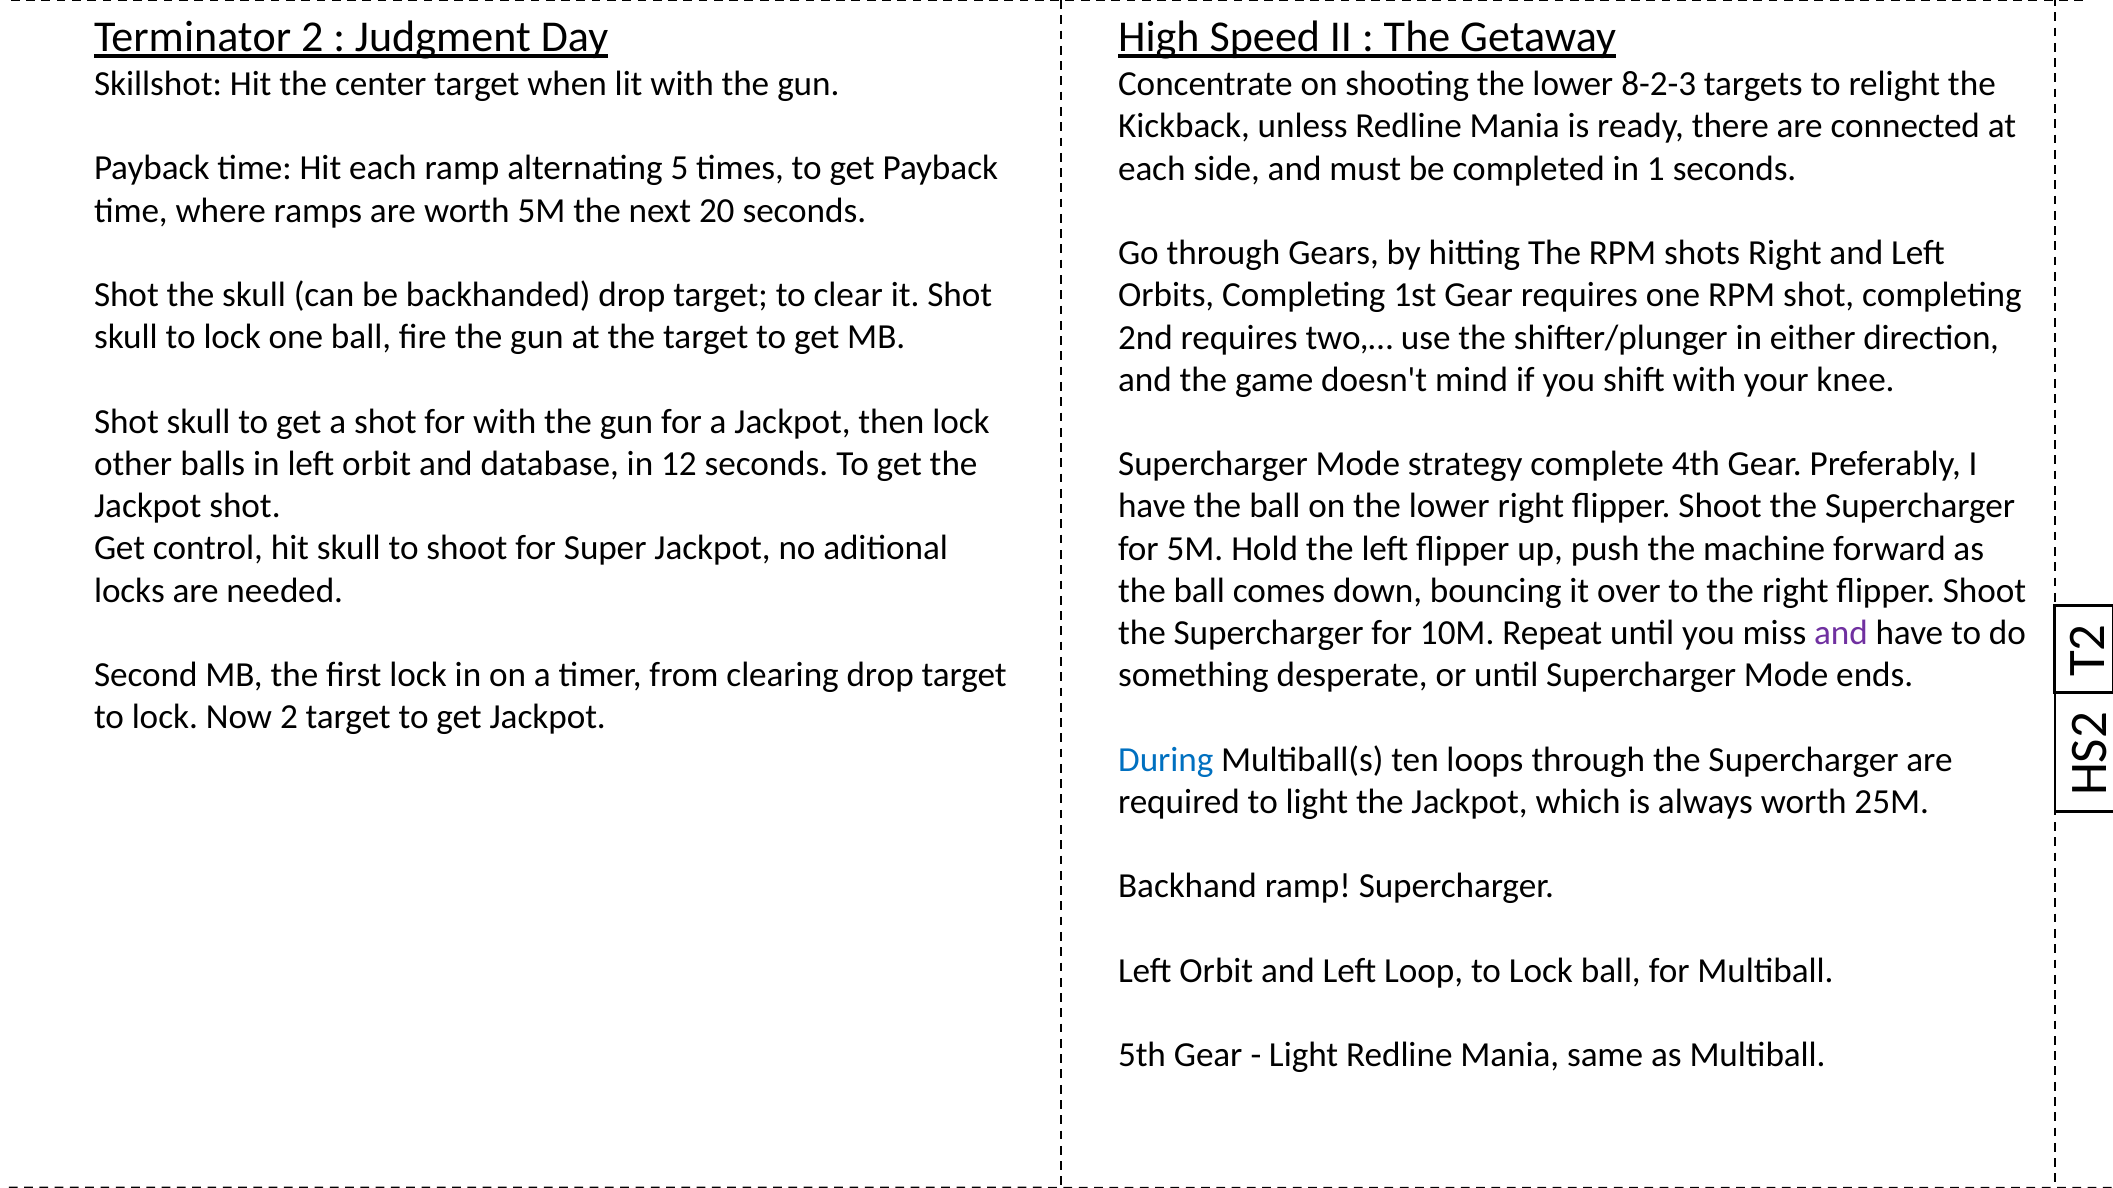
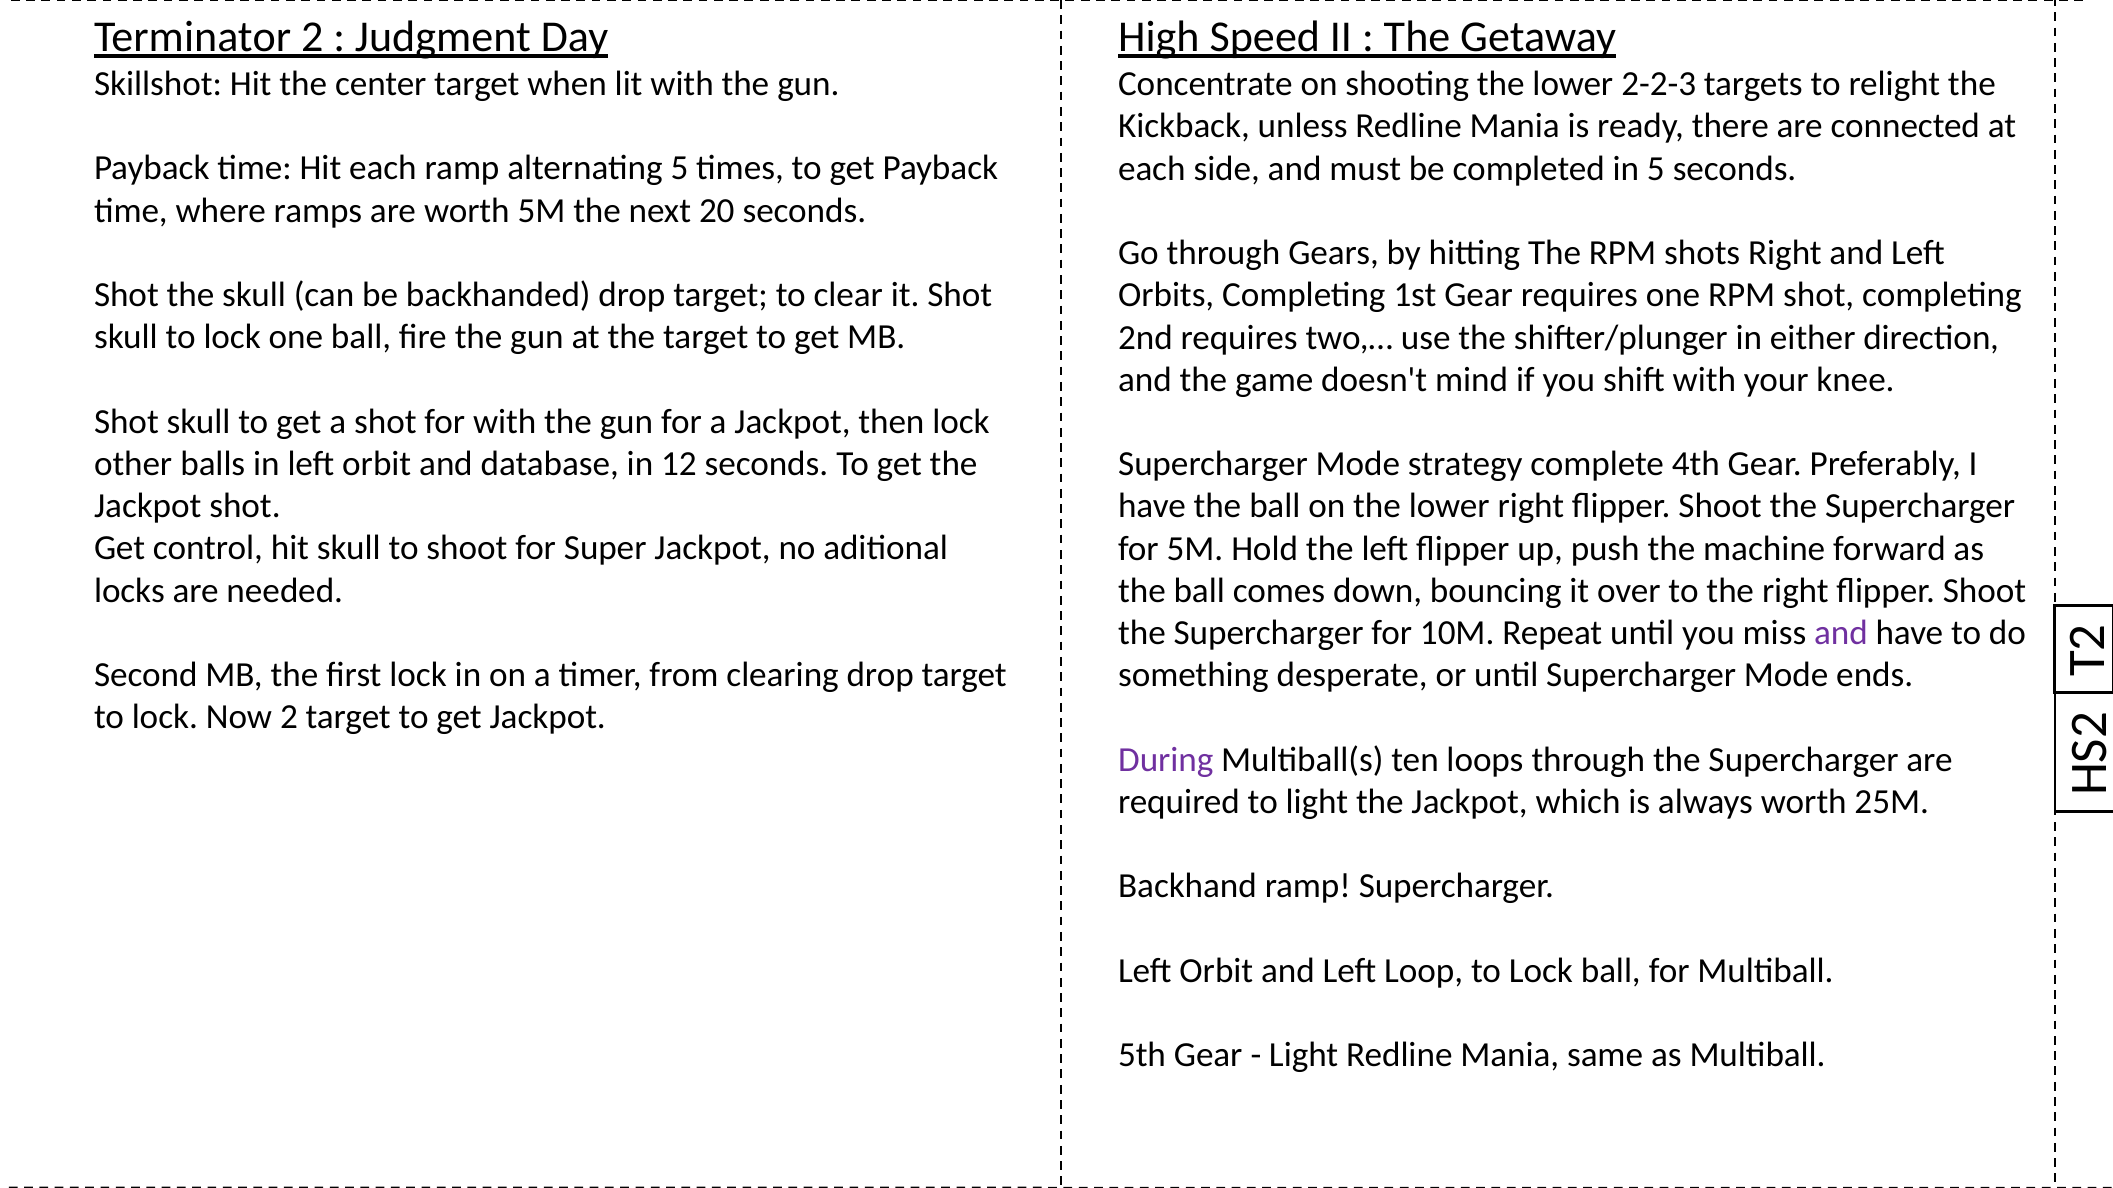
8-2-3: 8-2-3 -> 2-2-3 (1659, 84)
in 1: 1 -> 5 (1656, 169)
During colour: blue -> purple (1166, 760)
